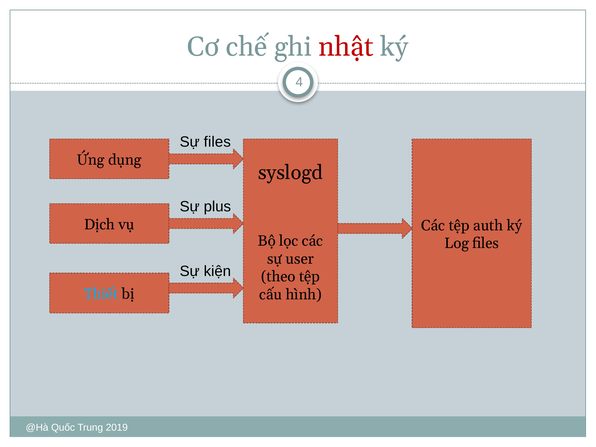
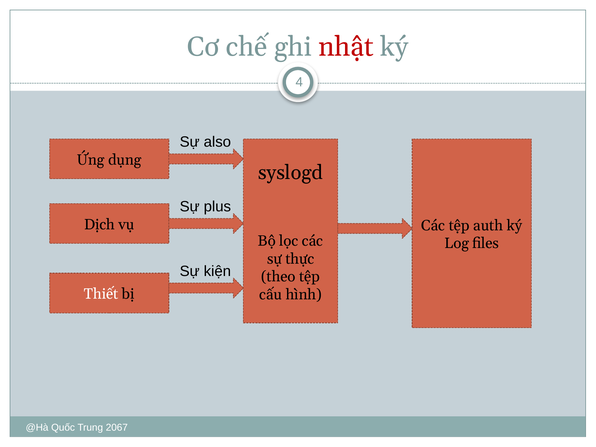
Sự files: files -> also (217, 142)
user: user -> thực (300, 259)
Thiết colour: light blue -> white (101, 294)
2019: 2019 -> 2067 (117, 427)
